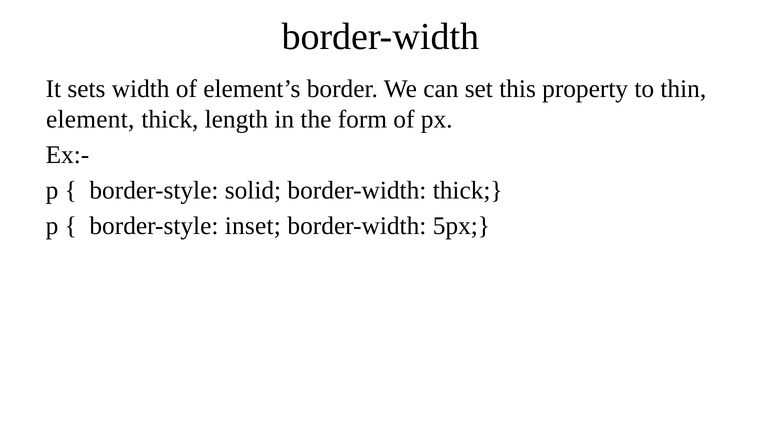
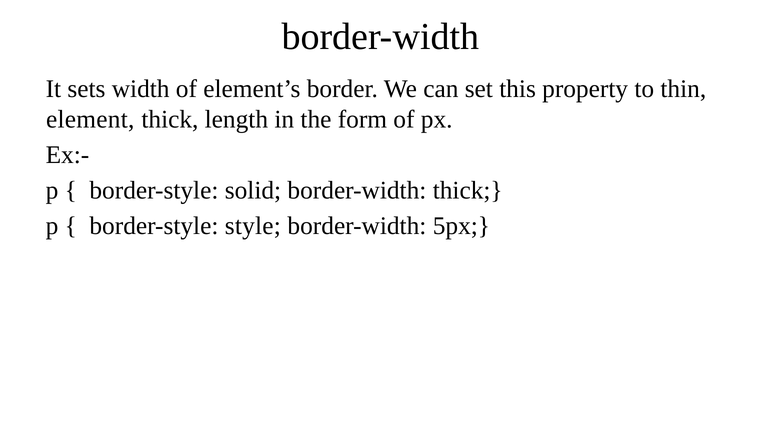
inset: inset -> style (253, 226)
